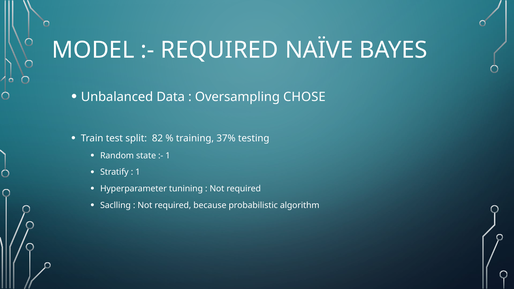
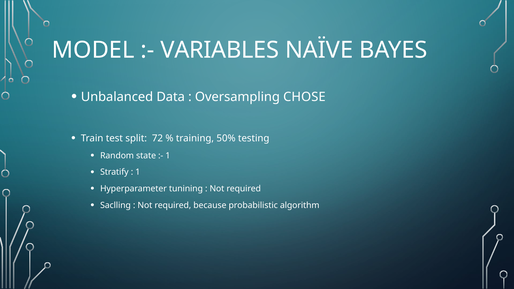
REQUIRED: REQUIRED -> VARIABLES (220, 50)
82: 82 -> 72 (157, 138)
37%: 37% -> 50% (226, 138)
